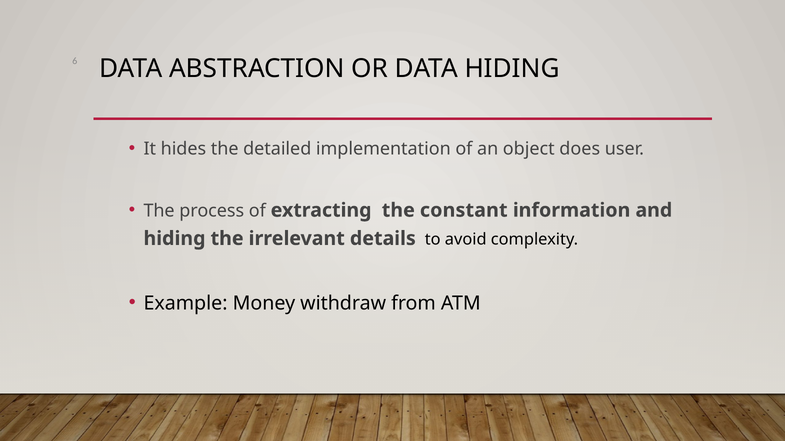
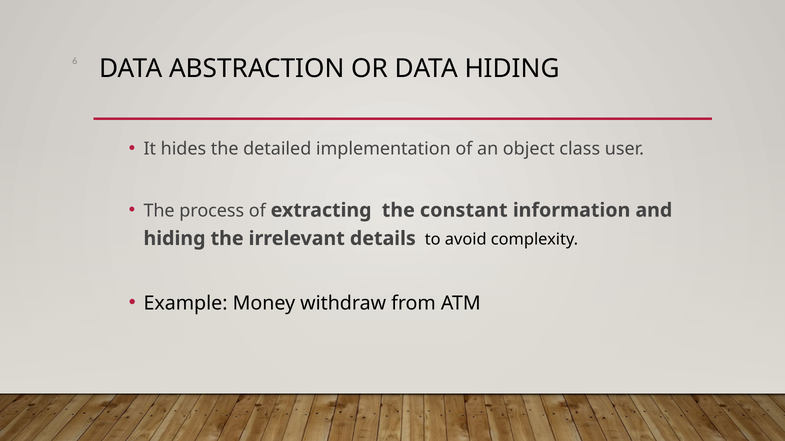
does: does -> class (580, 149)
